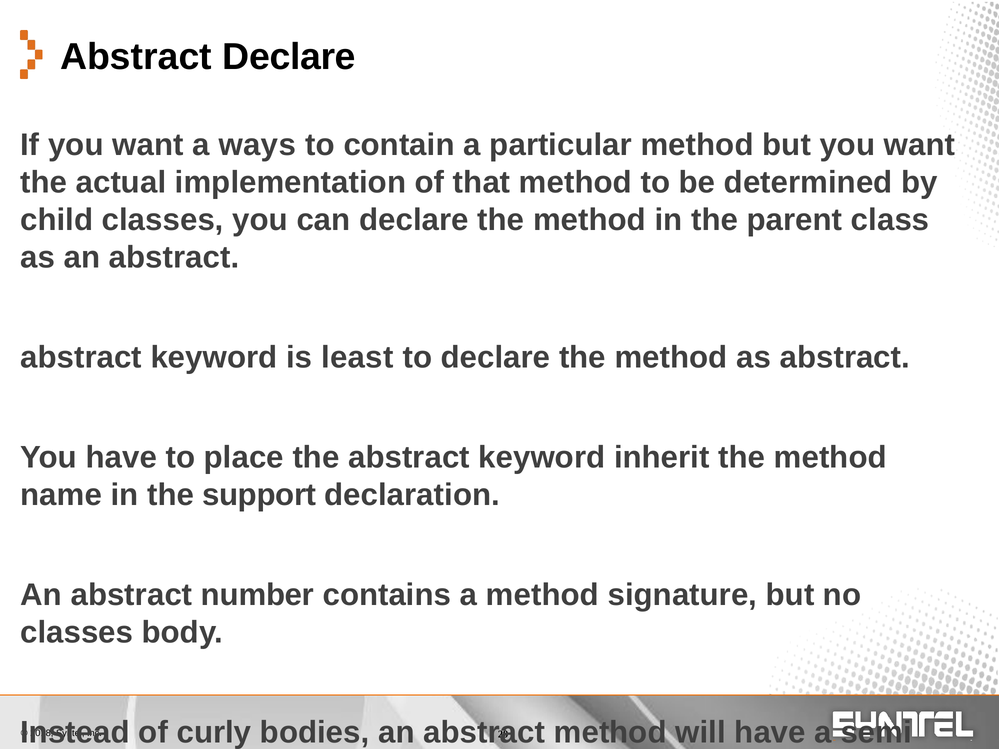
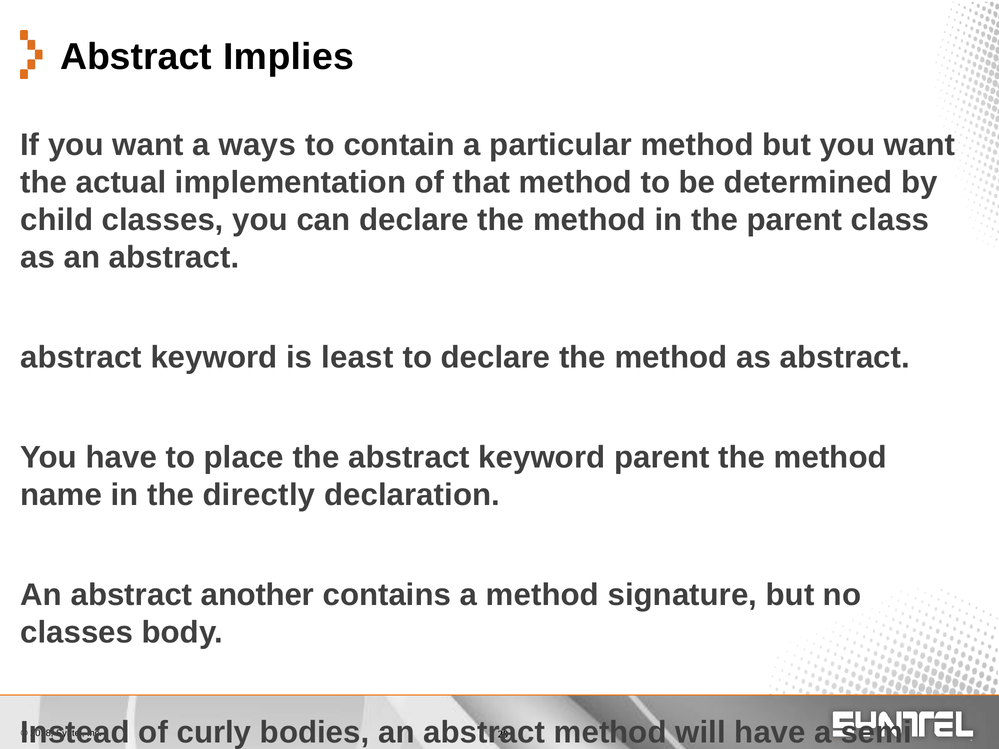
Abstract Declare: Declare -> Implies (289, 57)
keyword inherit: inherit -> parent (662, 458)
support: support -> directly (259, 495)
number: number -> another (258, 595)
